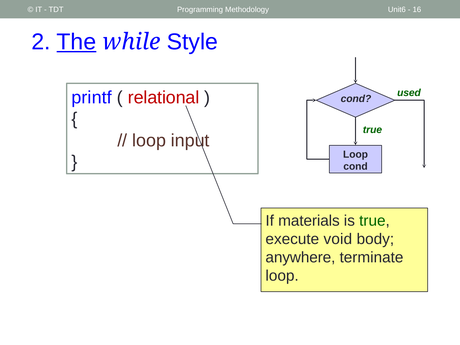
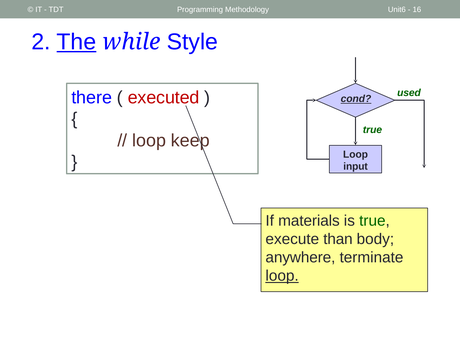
printf: printf -> there (92, 98)
relational: relational -> executed (164, 98)
cond underline: none -> present (356, 99)
input: input -> keep (190, 141)
cond: cond -> input (356, 167)
void: void -> than (338, 239)
loop underline: none -> present (282, 276)
